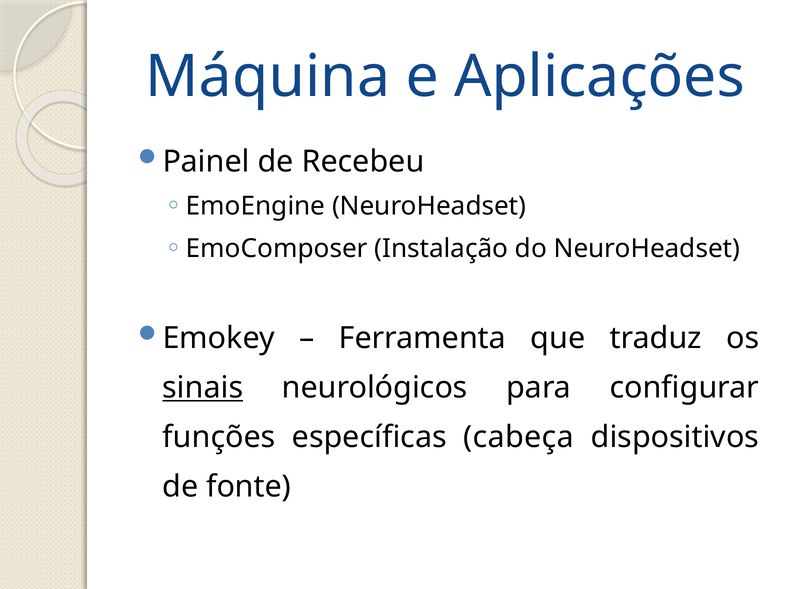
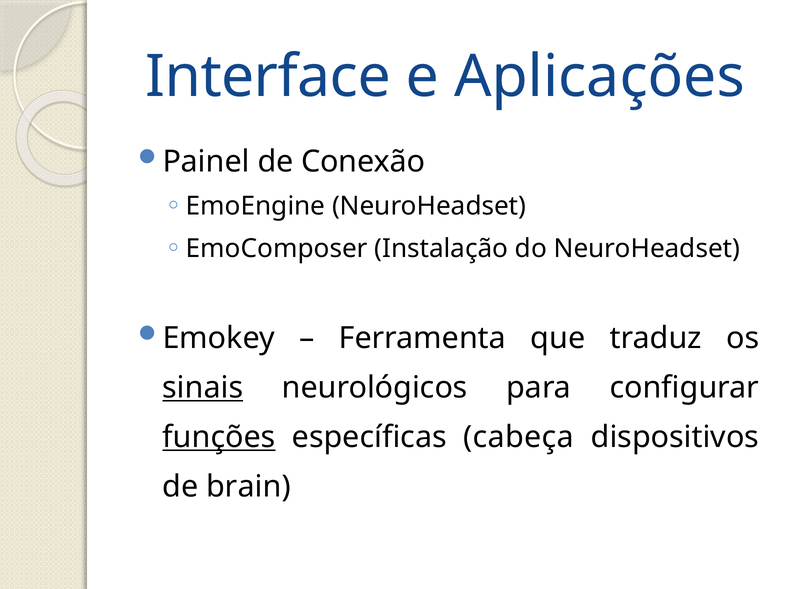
Máquina: Máquina -> Interface (268, 77)
Recebeu: Recebeu -> Conexão (363, 161)
funções underline: none -> present (219, 437)
fonte: fonte -> brain (248, 486)
